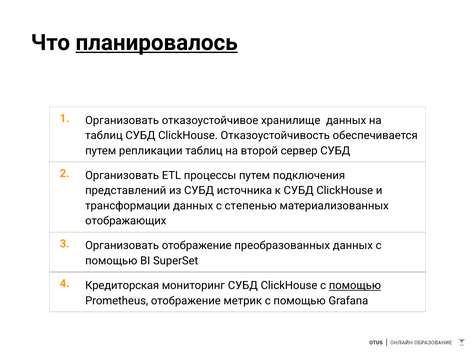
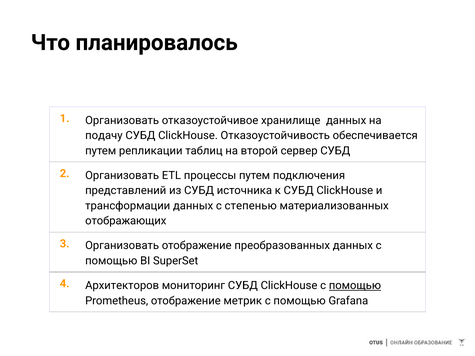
планировалось underline: present -> none (157, 43)
таблиц: таблиц -> подачу (104, 136)
Кредиторская: Кредиторская -> Архитекторов (122, 286)
